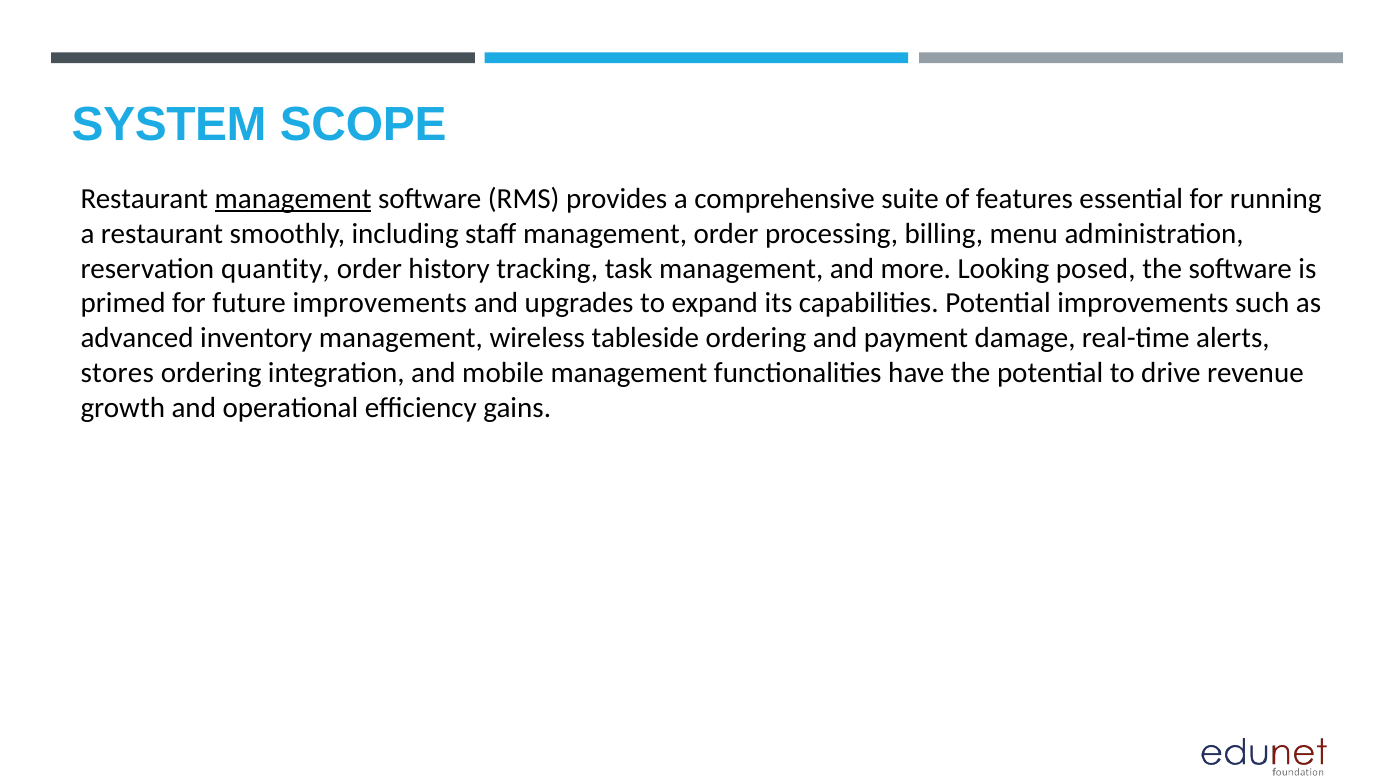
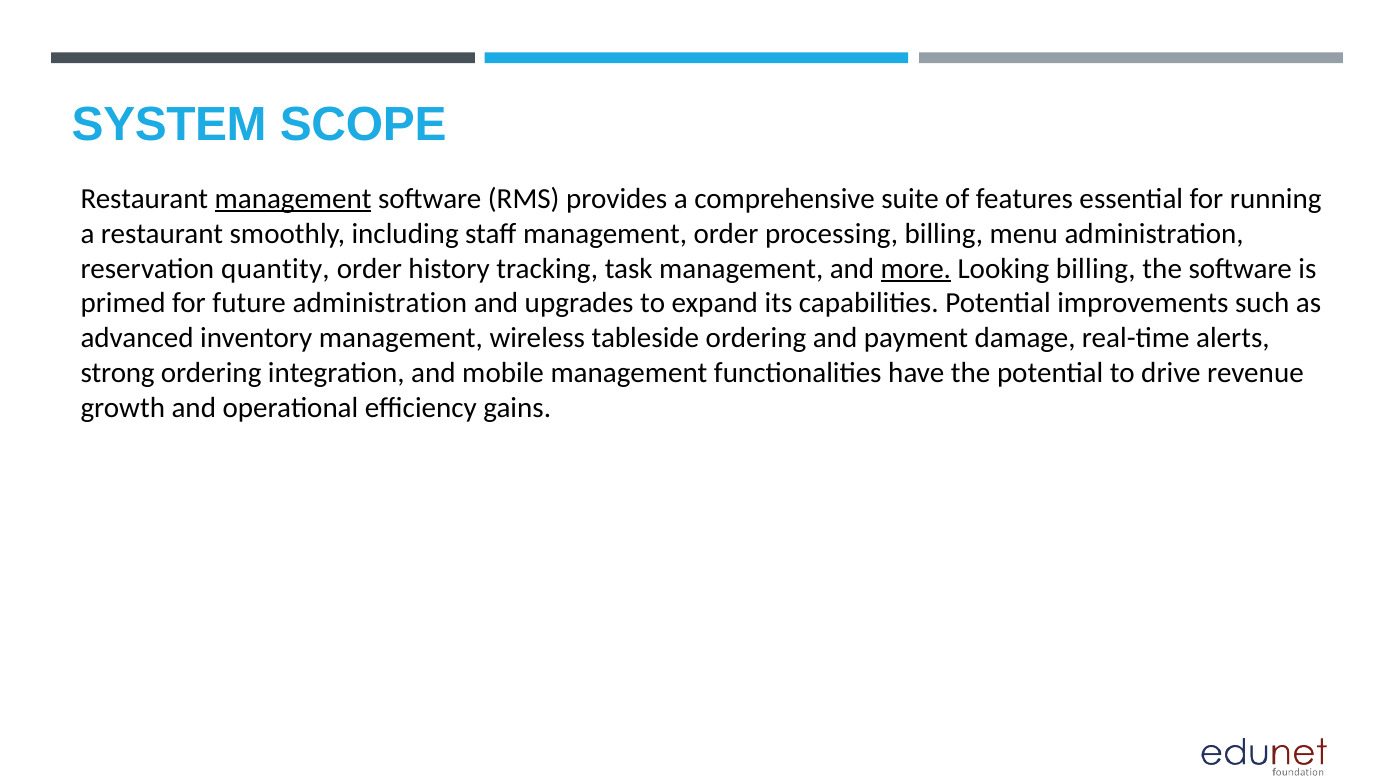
more underline: none -> present (916, 269)
Looking posed: posed -> billing (1096, 269)
future improvements: improvements -> administration (380, 303)
stores: stores -> strong (118, 373)
